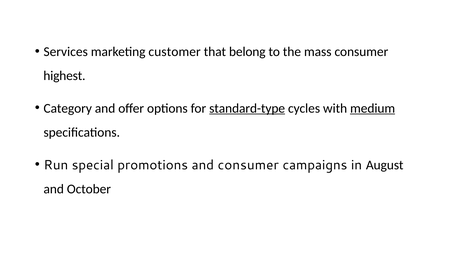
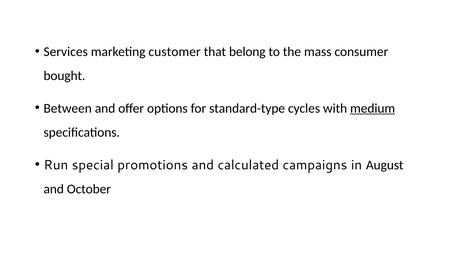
highest: highest -> bought (64, 76)
Category: Category -> Between (68, 108)
standard-type underline: present -> none (247, 108)
and consumer: consumer -> calculated (248, 165)
